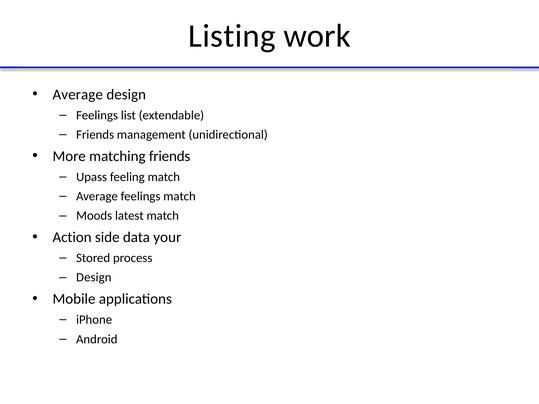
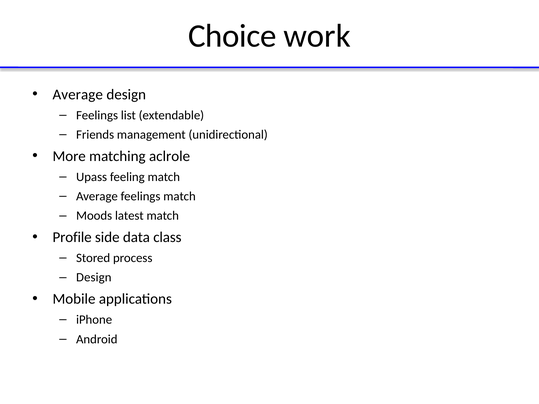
Listing: Listing -> Choice (232, 36)
matching friends: friends -> aclrole (170, 156)
Action: Action -> Profile (72, 237)
your: your -> class (167, 237)
